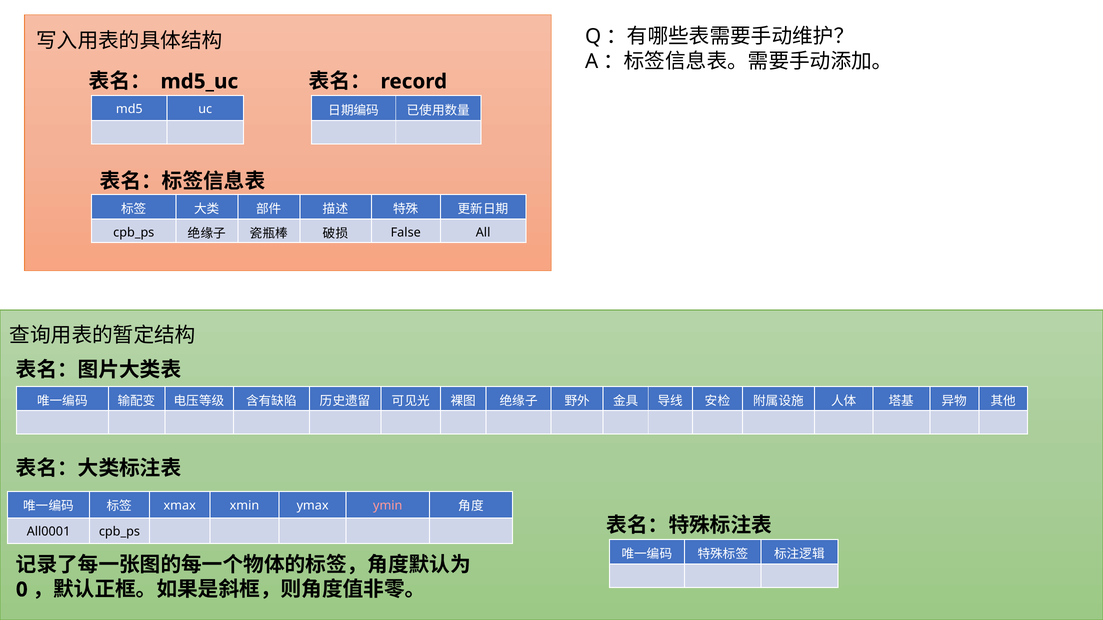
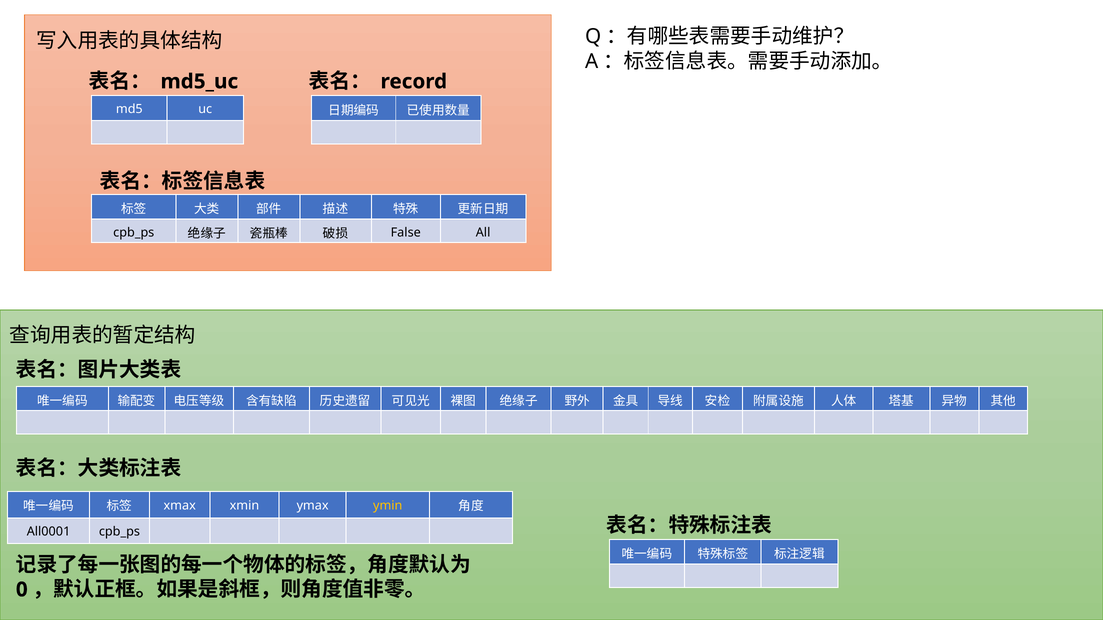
ymin colour: pink -> yellow (388, 506)
